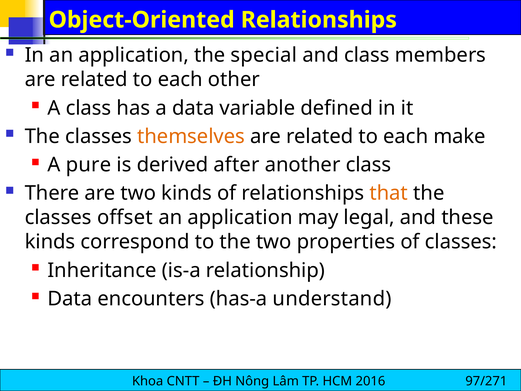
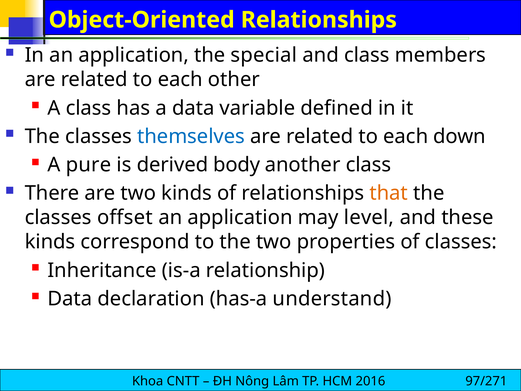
themselves colour: orange -> blue (191, 136)
make: make -> down (459, 136)
after: after -> body (237, 165)
legal: legal -> level (369, 217)
encounters: encounters -> declaration (151, 299)
